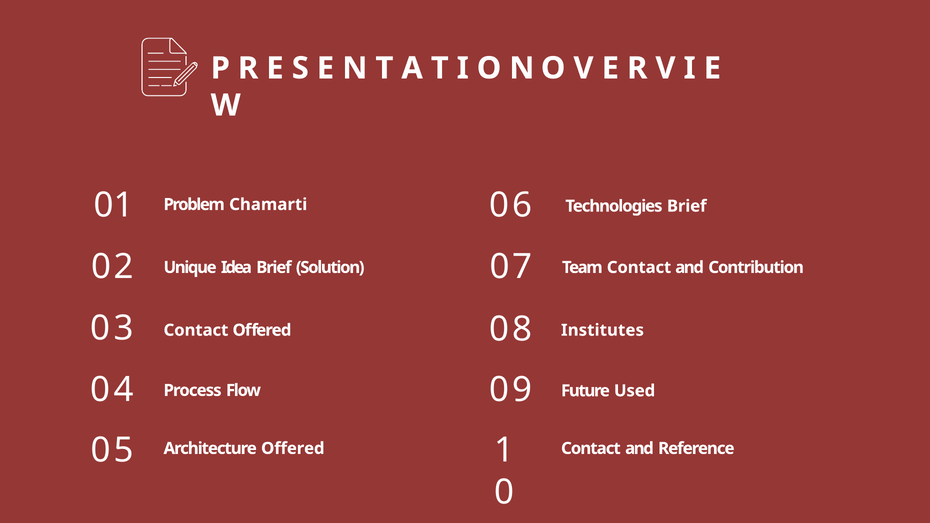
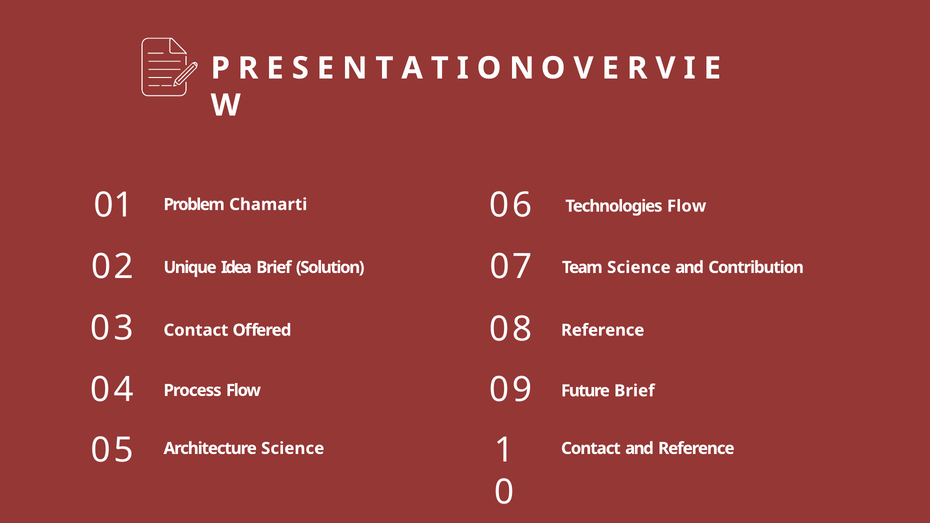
Technologies Brief: Brief -> Flow (687, 206)
Team Contact: Contact -> Science (639, 267)
Institutes: Institutes -> Reference (603, 330)
Future Used: Used -> Brief (634, 391)
Architecture Offered: Offered -> Science (293, 449)
